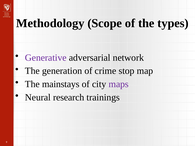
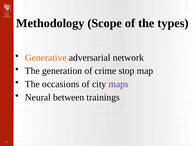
Generative colour: purple -> orange (46, 58)
mainstays: mainstays -> occasions (61, 84)
research: research -> between (69, 98)
